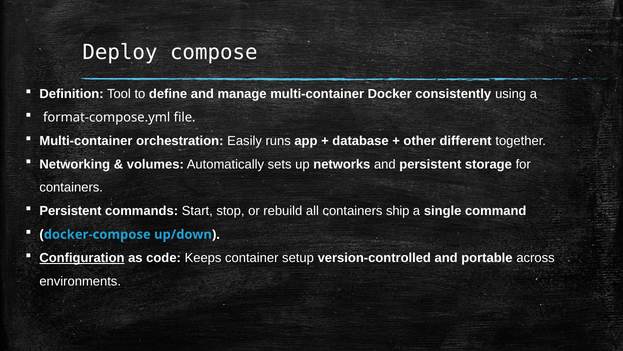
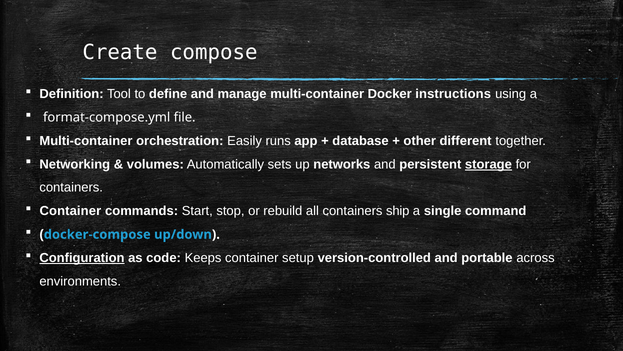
Deploy: Deploy -> Create (120, 53)
consistently: consistently -> instructions (453, 94)
storage underline: none -> present (488, 164)
Persistent: Persistent -> Container (70, 211)
